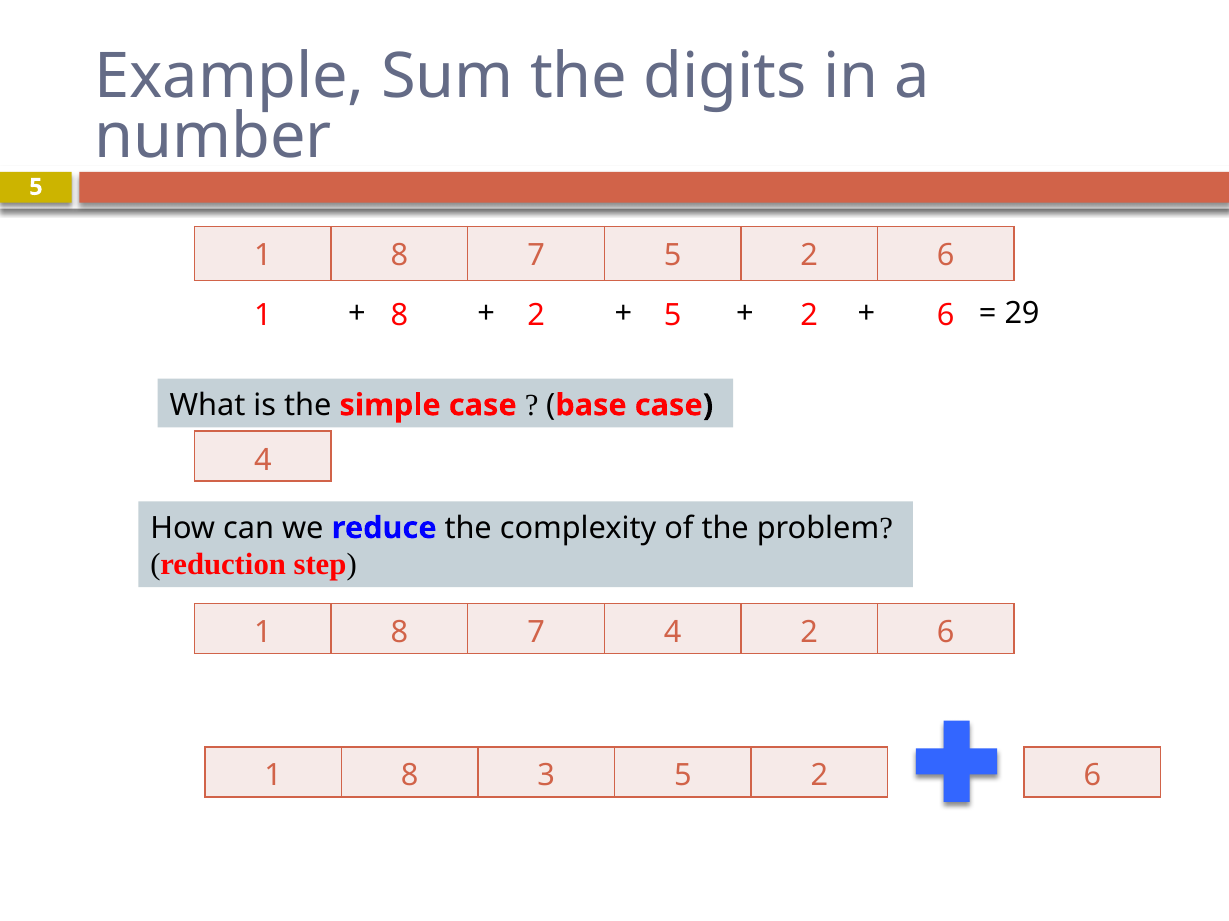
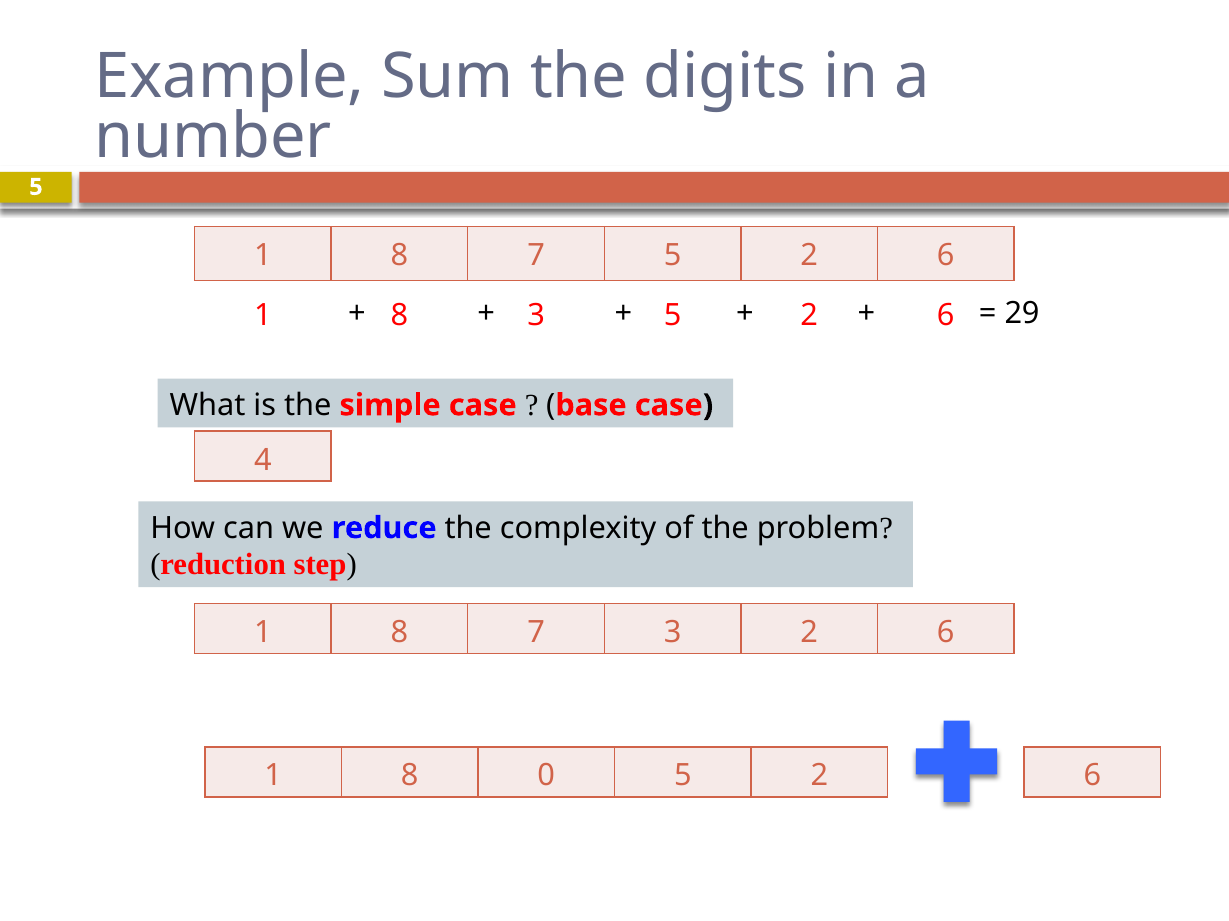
8 2: 2 -> 3 (536, 316)
7 4: 4 -> 3 (673, 633)
3: 3 -> 0 (546, 776)
